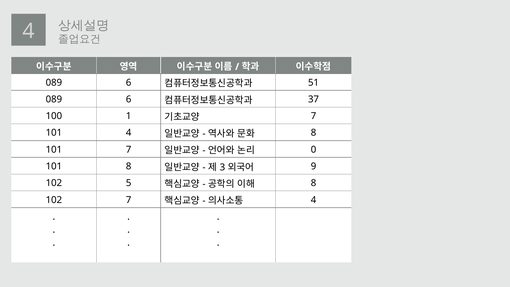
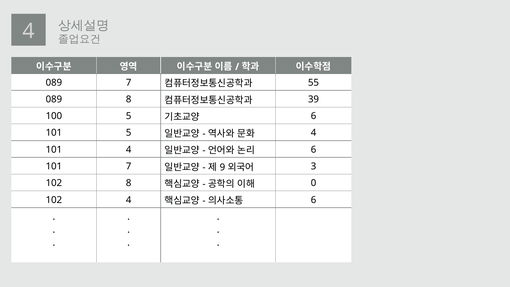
6: 6 -> 7 (129, 83)
51: 51 -> 55 (313, 83)
6: 6 -> 8 (129, 99)
37: 37 -> 39 (313, 99)
100 1: 1 -> 5 (129, 116)
7: 7 -> 6 (313, 116)
101 4: 4 -> 5 (129, 133)
8: 8 -> 4 (313, 133)
101 7: 7 -> 4 (129, 150)
0: 0 -> 6 (313, 150)
101 8: 8 -> 7 (129, 166)
3: 3 -> 9 (222, 167)
9: 9 -> 3 (313, 166)
102 5: 5 -> 8 (129, 183)
8: 8 -> 0 (313, 183)
102 7: 7 -> 4 (129, 200)
4: 4 -> 6 (313, 200)
